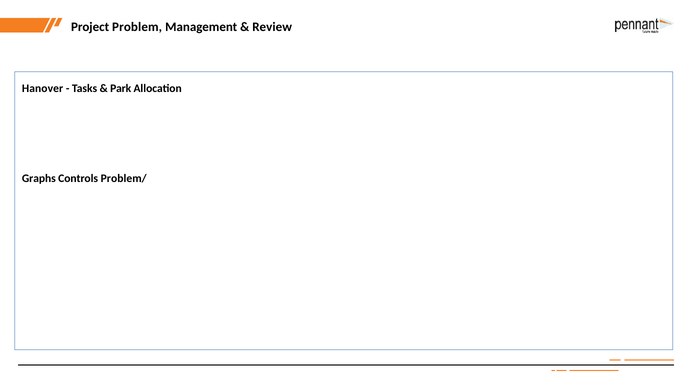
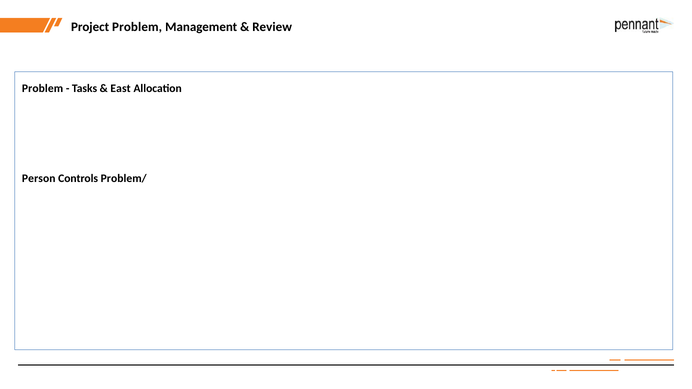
Hanover: Hanover -> Problem (43, 89)
Park: Park -> East (121, 89)
Graphs: Graphs -> Person (39, 178)
